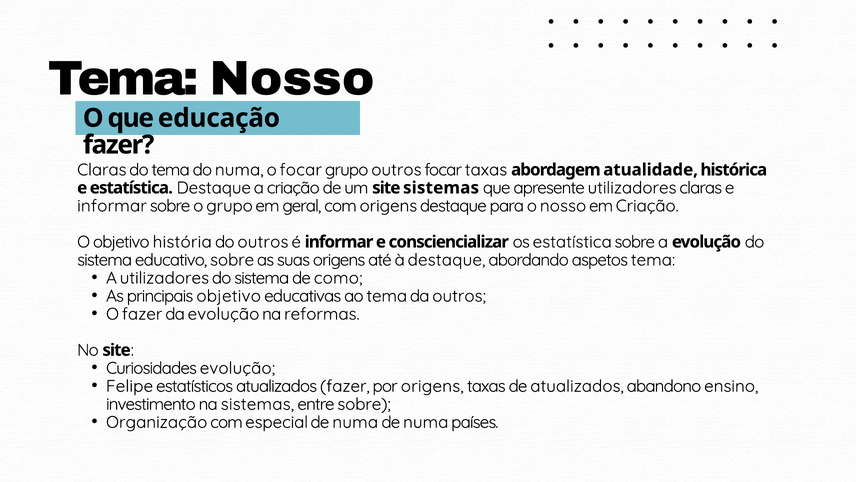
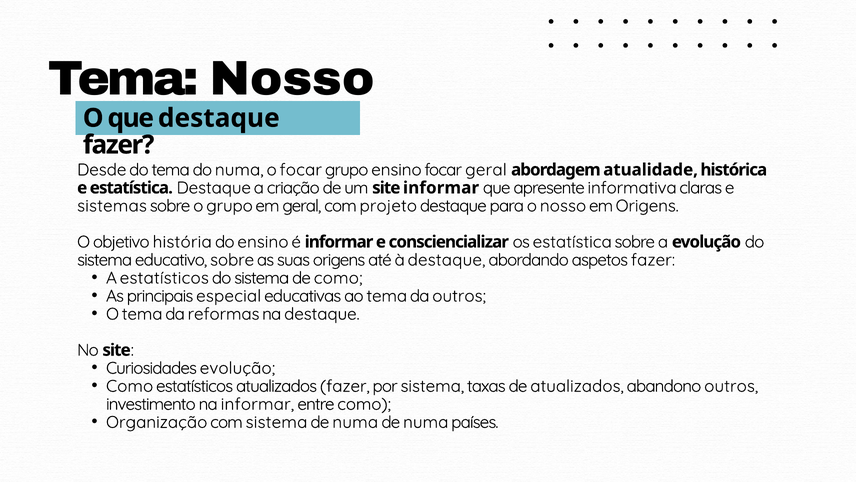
que educação: educação -> destaque (219, 118)
Claras: Claras -> Desde (102, 170)
grupo outros: outros -> ensino (396, 170)
focar taxas: taxas -> geral (486, 170)
site sistemas: sistemas -> informar (441, 188)
apresente utilizadores: utilizadores -> informativa (632, 188)
informar: informar -> sistemas (112, 206)
com origens: origens -> projeto (388, 206)
em Criação: Criação -> Origens (647, 206)
do outros: outros -> ensino (263, 242)
aspetos tema: tema -> fazer (653, 260)
A utilizadores: utilizadores -> estatísticos (164, 278)
principais objetivo: objetivo -> especial (229, 296)
O fazer: fazer -> tema (142, 314)
da evolução: evolução -> reformas (224, 314)
na reformas: reformas -> destaque (322, 314)
Felipe: Felipe -> Como (130, 386)
por origens: origens -> sistema (432, 386)
abandono ensino: ensino -> outros (731, 386)
na sistemas: sistemas -> informar (257, 404)
entre sobre: sobre -> como (364, 404)
com especial: especial -> sistema (276, 422)
